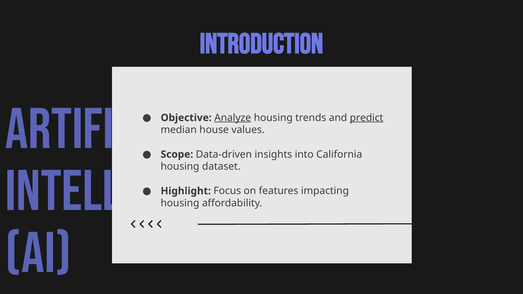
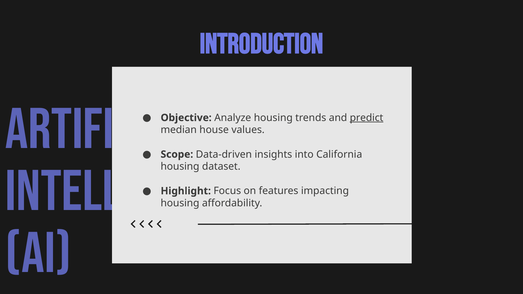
Analyze underline: present -> none (233, 118)
